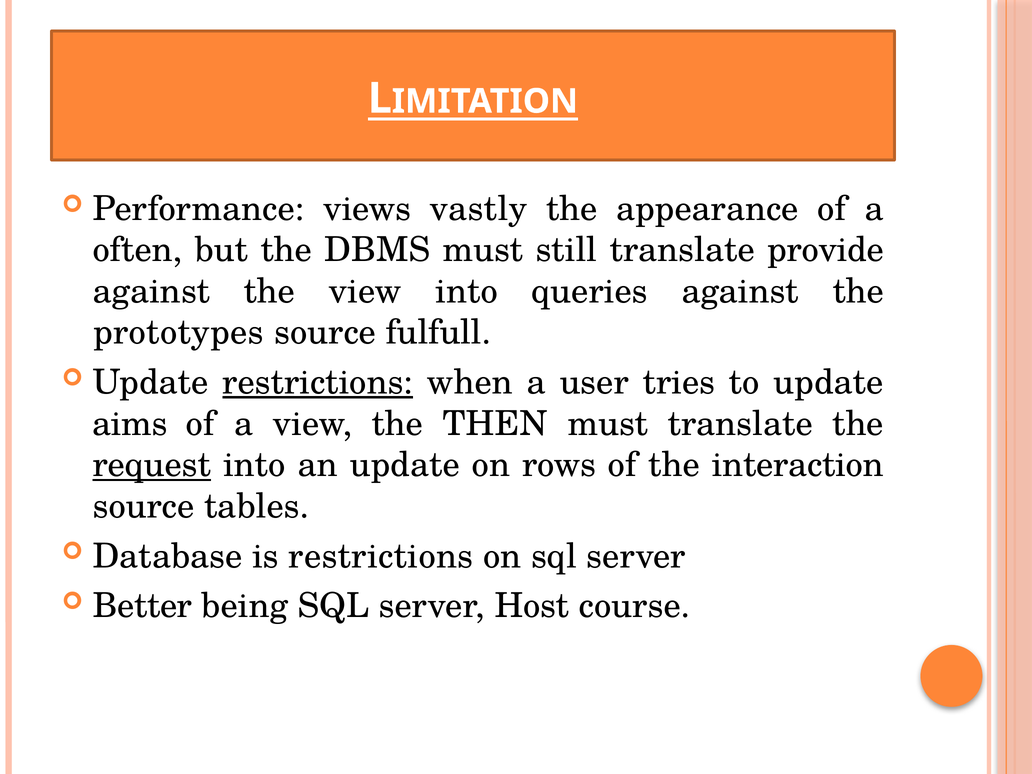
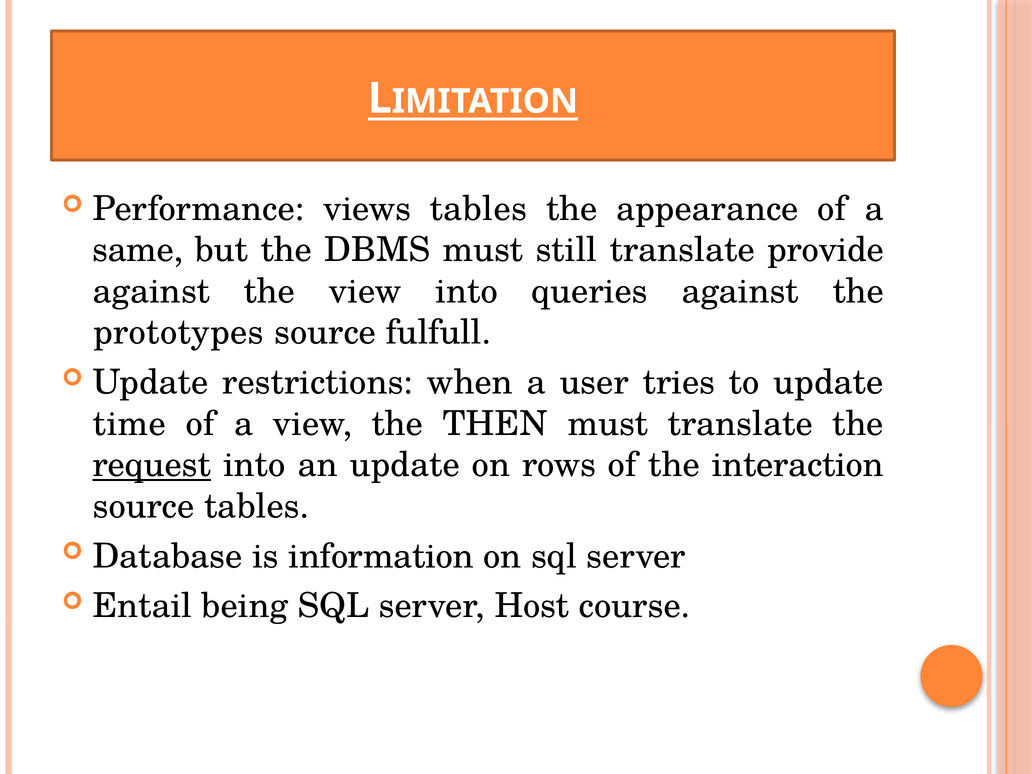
views vastly: vastly -> tables (478, 209)
often: often -> same (138, 250)
restrictions underline: present -> none (318, 382)
aims: aims -> time (129, 424)
is restrictions: restrictions -> information (381, 556)
Better: Better -> Entail (142, 606)
